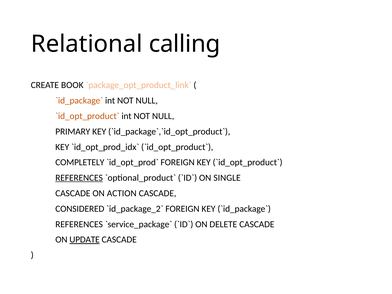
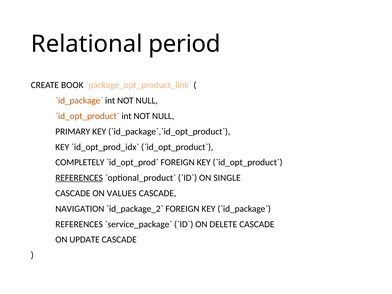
calling: calling -> period (185, 44)
ACTION: ACTION -> VALUES (122, 193)
CONSIDERED: CONSIDERED -> NAVIGATION (80, 209)
UPDATE underline: present -> none (85, 240)
